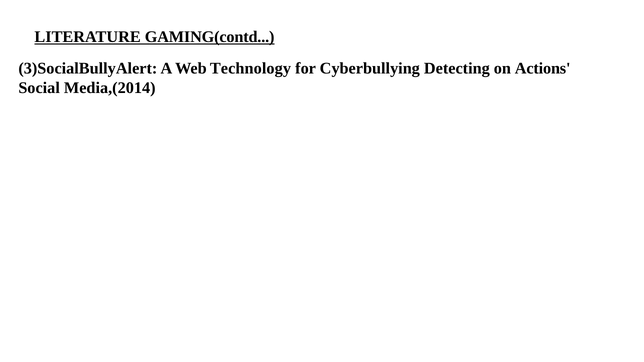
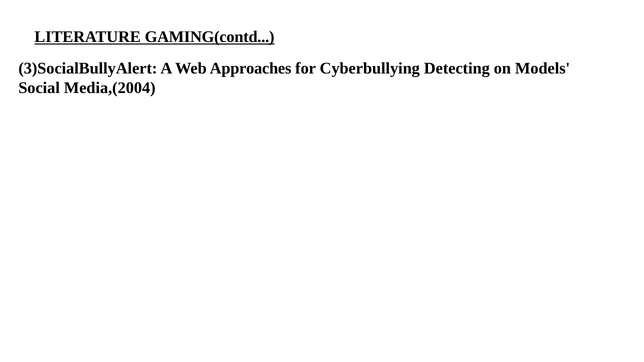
Technology: Technology -> Approaches (251, 68)
Actions: Actions -> Models (543, 68)
Media,(2014: Media,(2014 -> Media,(2004 (110, 88)
